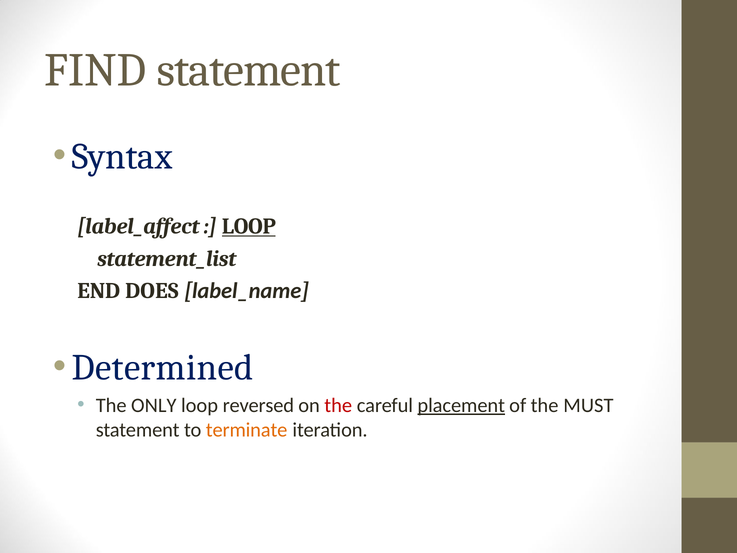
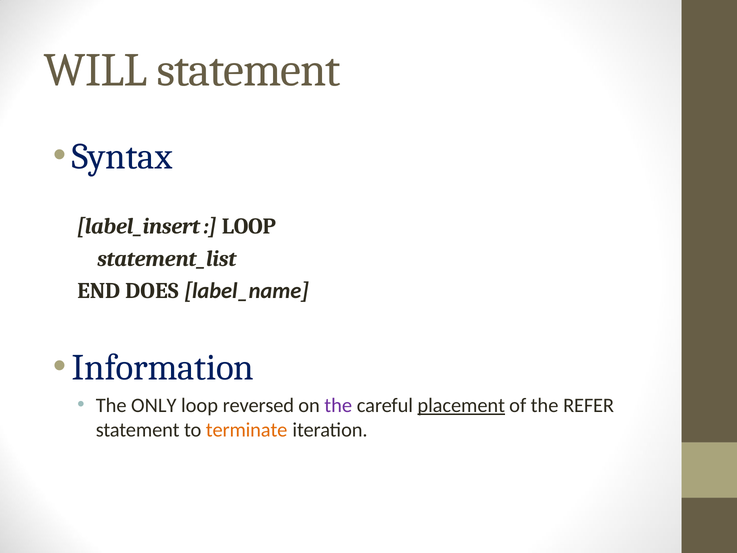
FIND: FIND -> WILL (96, 70)
label_affect: label_affect -> label_insert (138, 226)
LOOP underline: present -> none (249, 226)
Determined: Determined -> Information (163, 367)
the colour: red -> purple (338, 405)
MUST: MUST -> REFER (589, 405)
